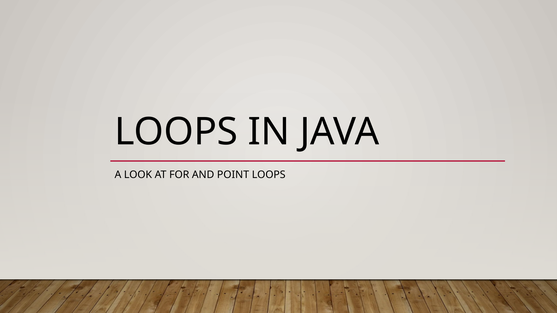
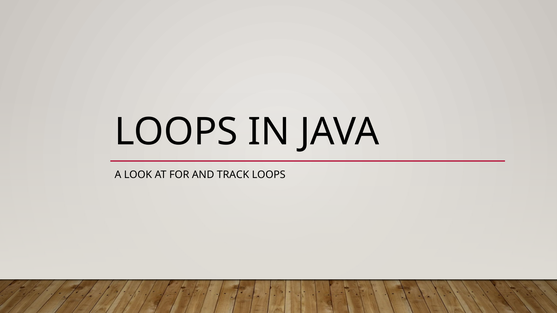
POINT: POINT -> TRACK (233, 175)
